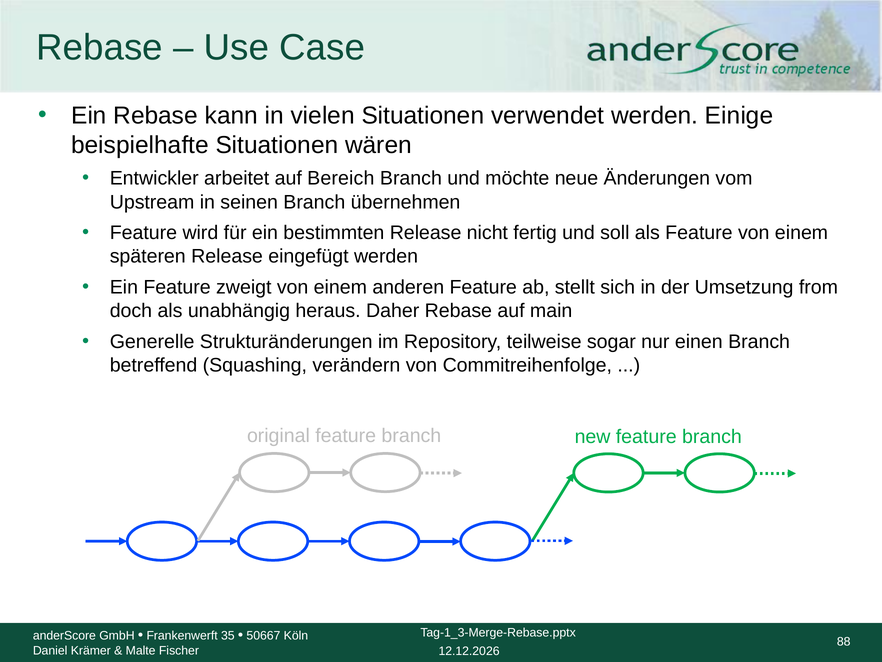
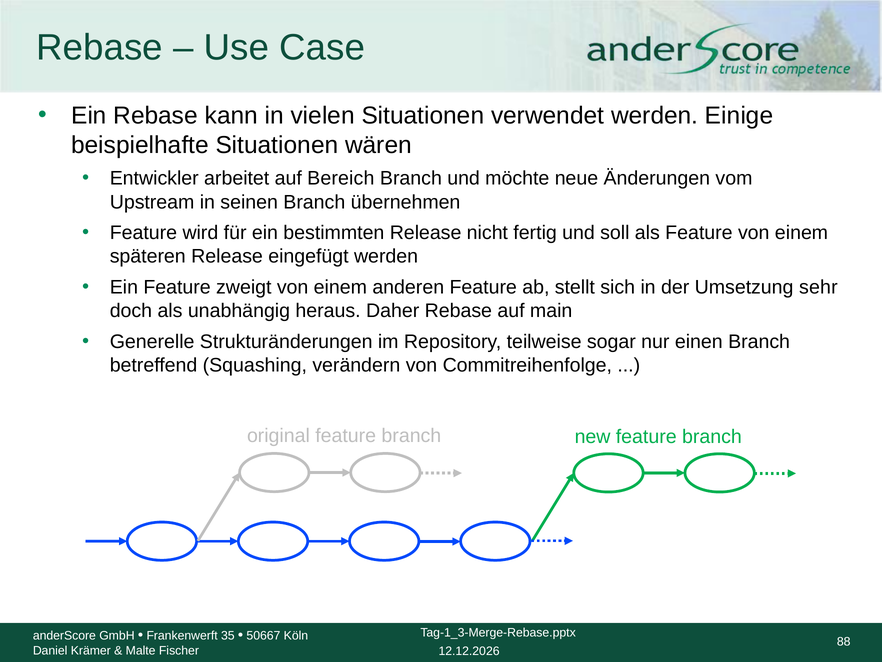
from: from -> sehr (818, 287)
